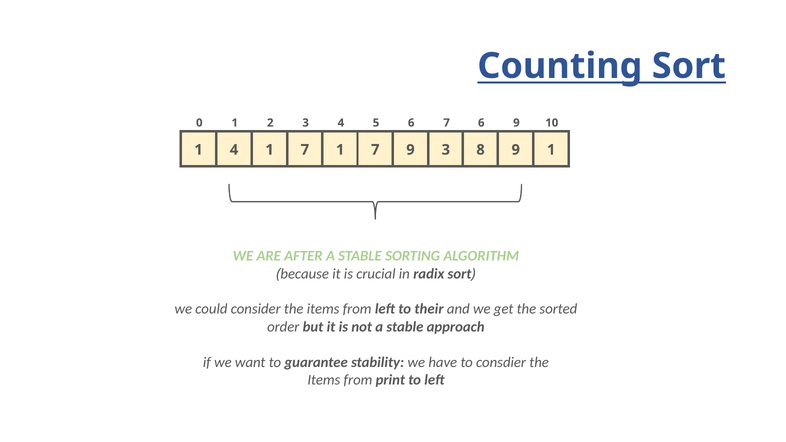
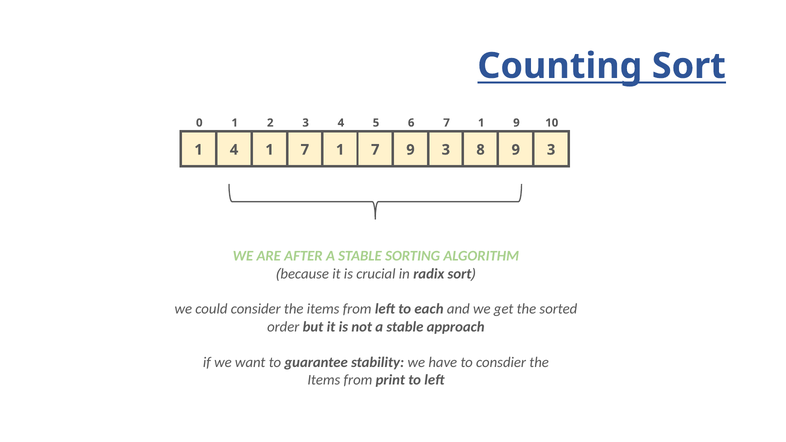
6 7 6: 6 -> 1 (481, 123)
8 9 1: 1 -> 3 (551, 150)
their: their -> each (429, 309)
